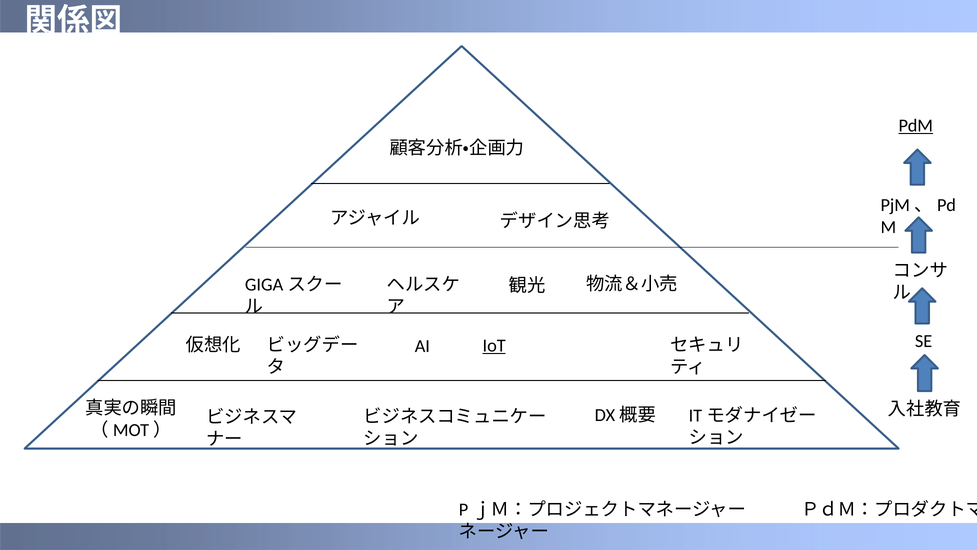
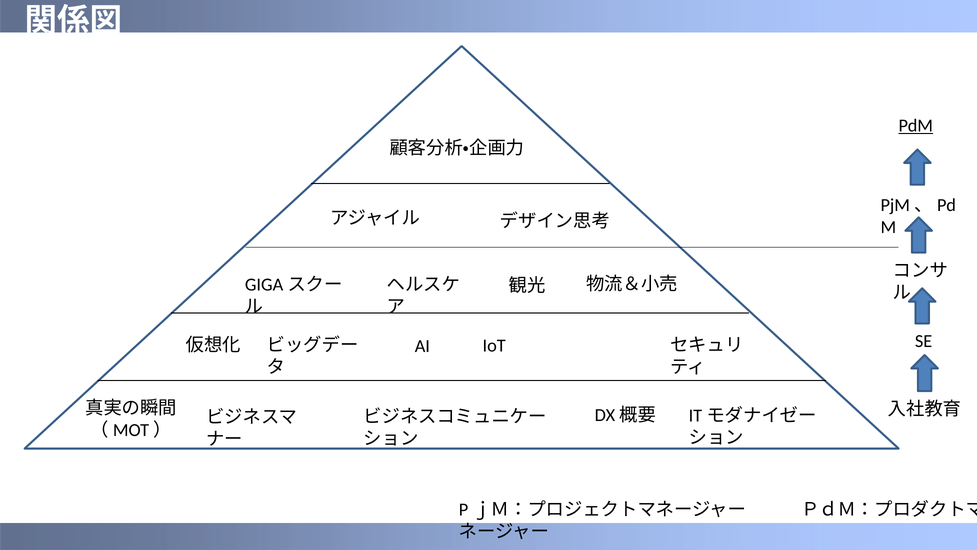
IoT underline: present -> none (494, 345)
